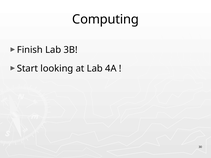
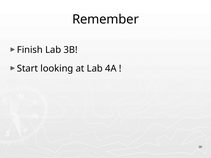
Computing: Computing -> Remember (106, 19)
